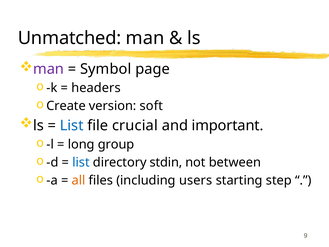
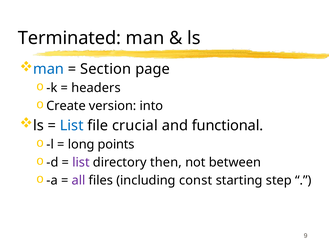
Unmatched: Unmatched -> Terminated (70, 38)
man colour: purple -> blue (49, 69)
Symbol: Symbol -> Section (106, 69)
soft: soft -> into (151, 106)
important: important -> functional (228, 125)
group: group -> points (116, 144)
list colour: blue -> purple (81, 162)
stdin: stdin -> then (166, 162)
all colour: orange -> purple (79, 180)
users: users -> const (196, 180)
